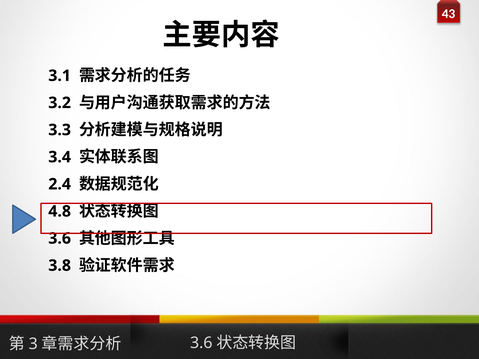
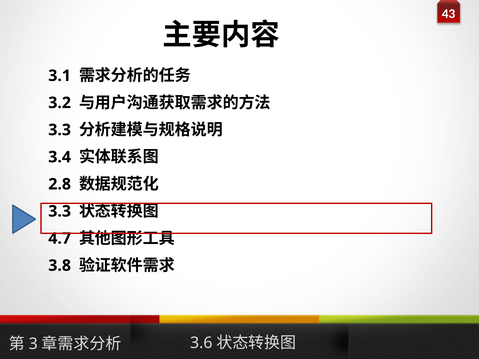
2.4: 2.4 -> 2.8 (60, 184)
4.8: 4.8 -> 3.3 (60, 211)
3.6: 3.6 -> 4.7 (60, 239)
